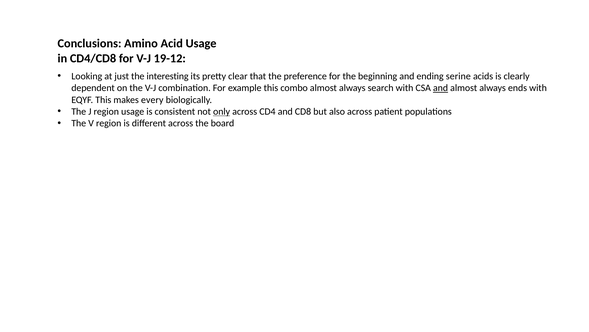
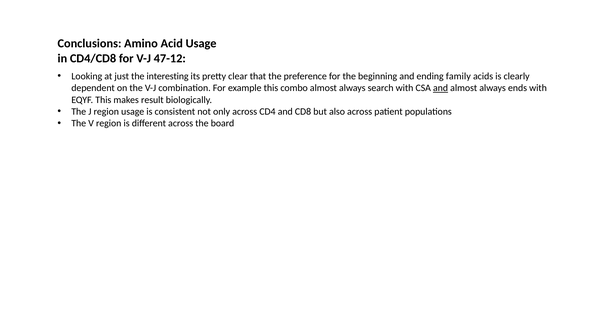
19-12: 19-12 -> 47-12 (170, 58)
serine: serine -> family (458, 76)
every: every -> result (152, 100)
only underline: present -> none (222, 111)
